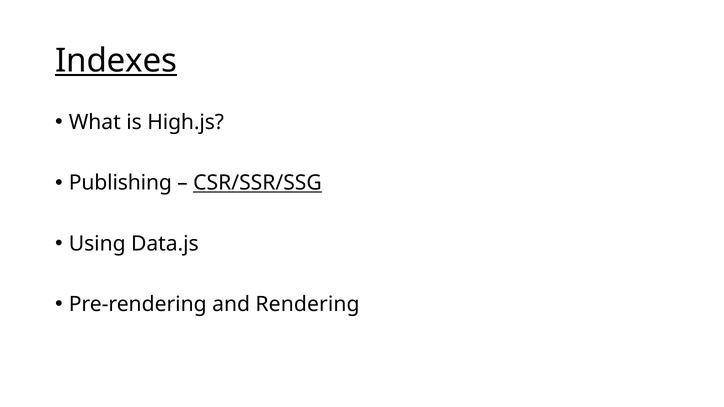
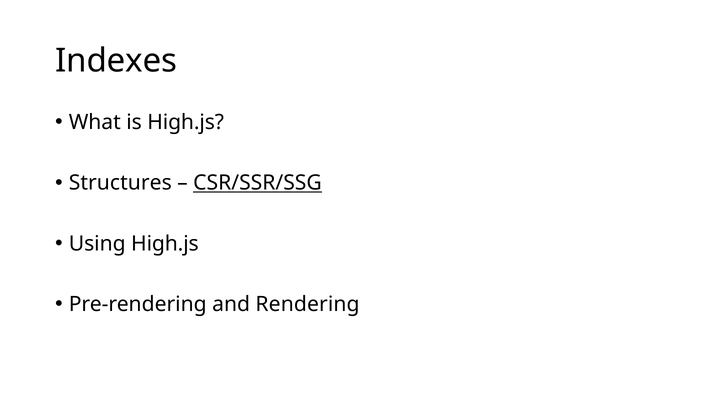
Indexes underline: present -> none (116, 61)
Publishing: Publishing -> Structures (120, 183)
Using Data.js: Data.js -> High.js (165, 244)
